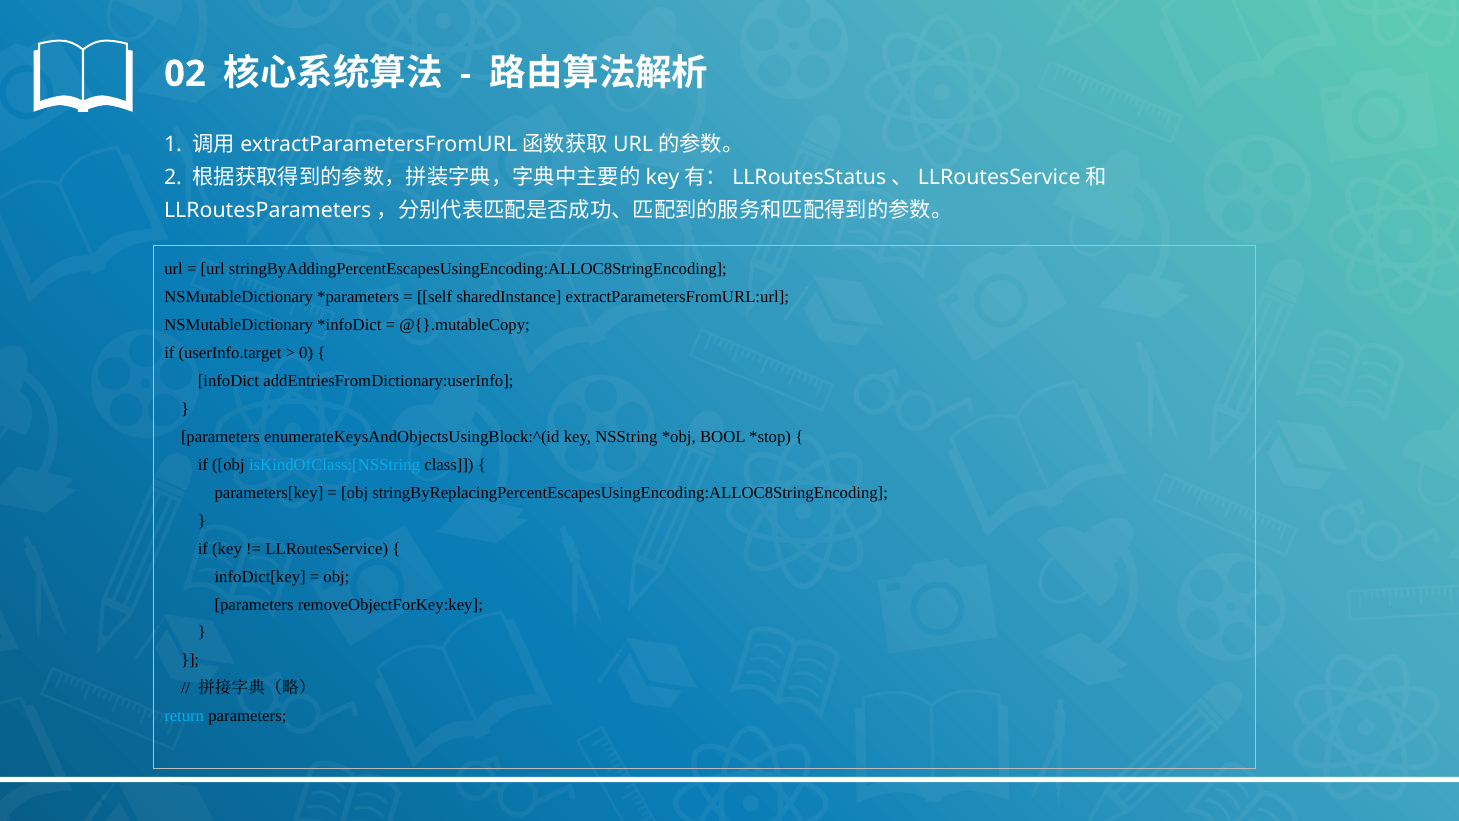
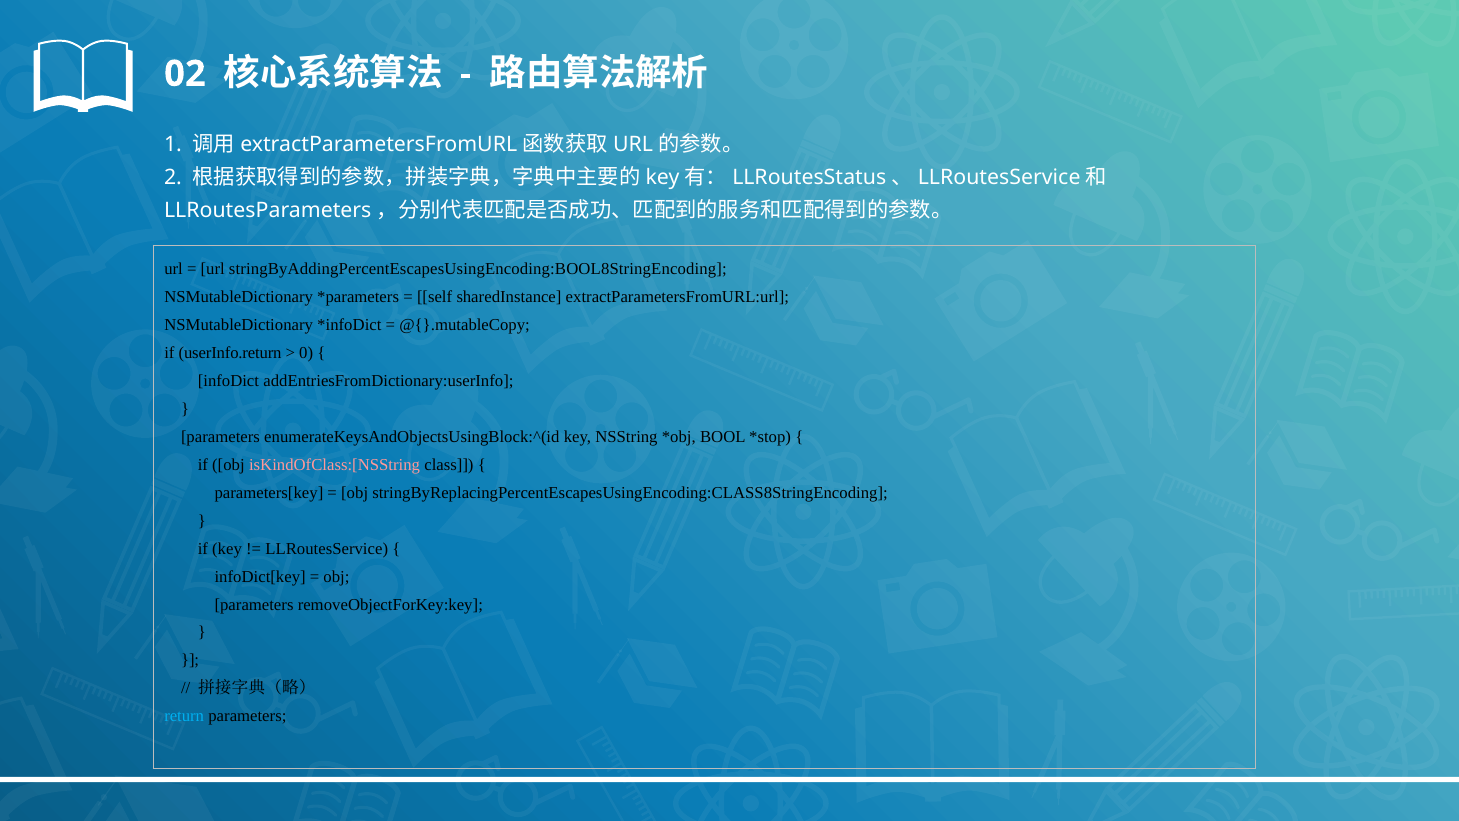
stringByAddingPercentEscapesUsingEncoding:ALLOC8StringEncoding: stringByAddingPercentEscapesUsingEncoding:ALLOC8StringEncoding -> stringByAddingPercentEscapesUsingEncoding:BOOL8StringEncoding (478, 269)
userInfo.target: userInfo.target -> userInfo.return (230, 353)
isKindOfClass:[NSString colour: light blue -> pink (335, 465)
stringByReplacingPercentEscapesUsingEncoding:ALLOC8StringEncoding: stringByReplacingPercentEscapesUsingEncoding:ALLOC8StringEncoding -> stringByReplacingPercentEscapesUsingEncoding:CLASS8StringEncoding (630, 493)
